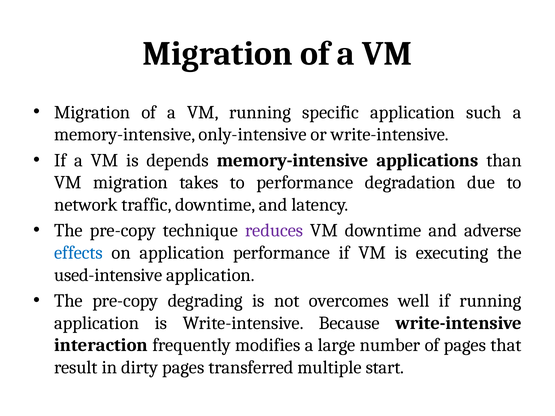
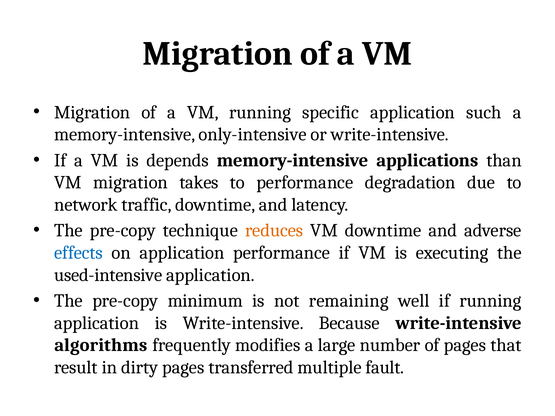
reduces colour: purple -> orange (274, 231)
degrading: degrading -> minimum (205, 301)
overcomes: overcomes -> remaining (349, 301)
interaction: interaction -> algorithms (101, 345)
start: start -> fault (385, 368)
